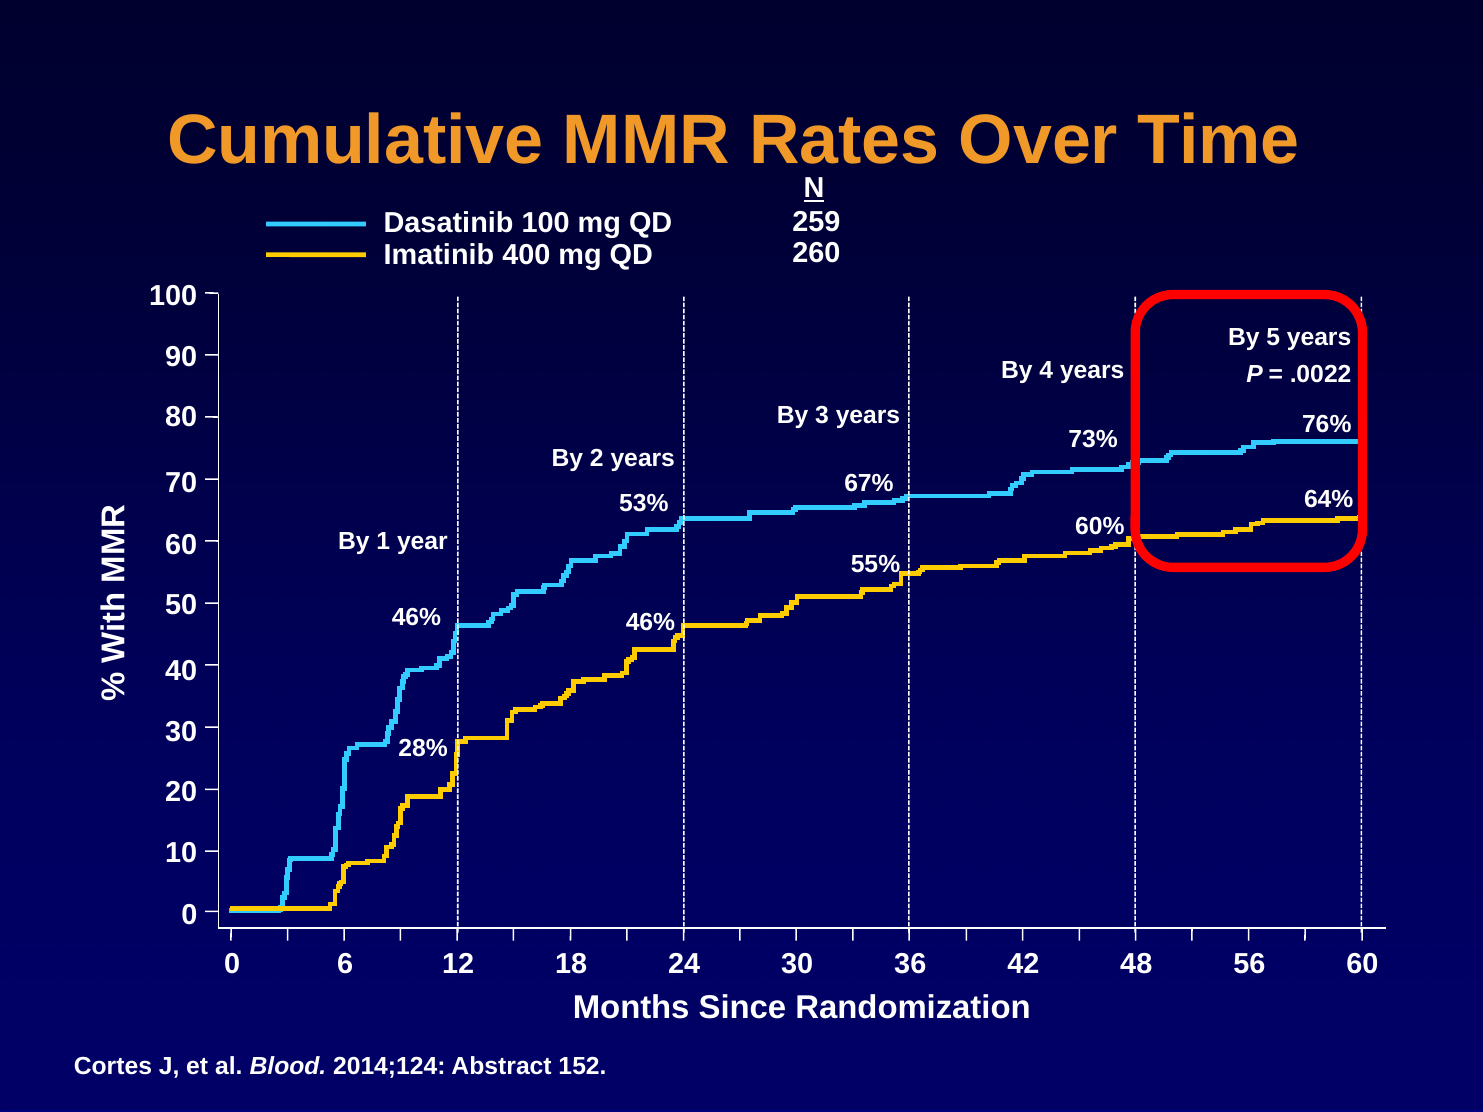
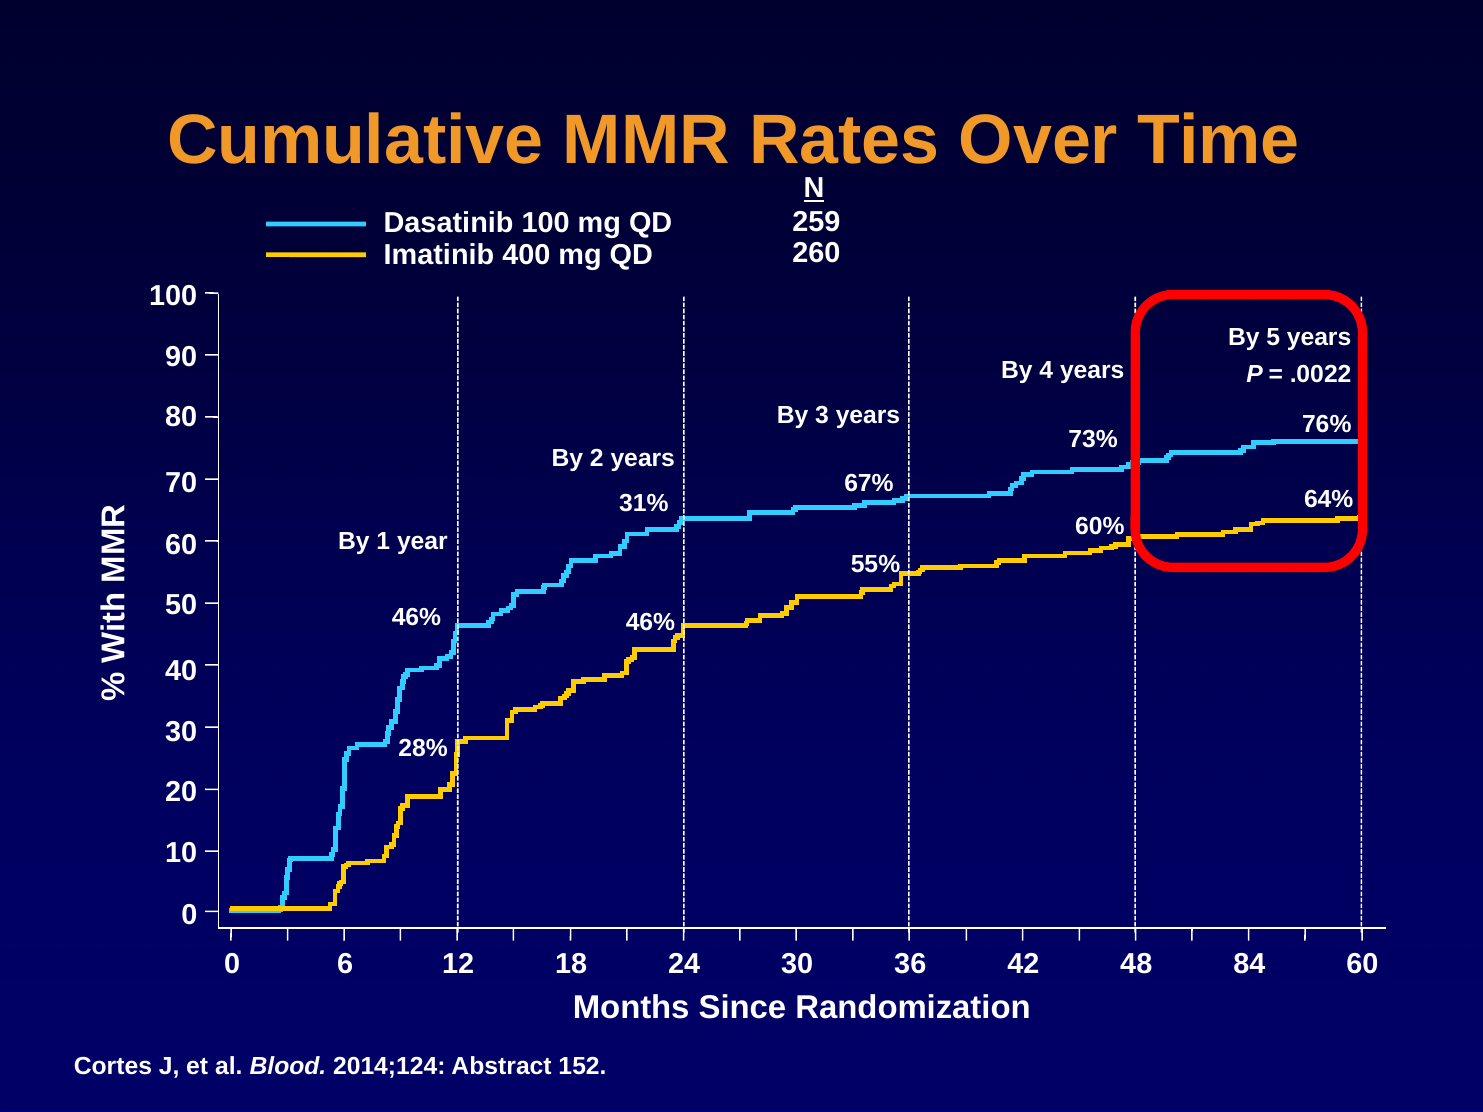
53%: 53% -> 31% (644, 504)
56: 56 -> 84 (1249, 964)
